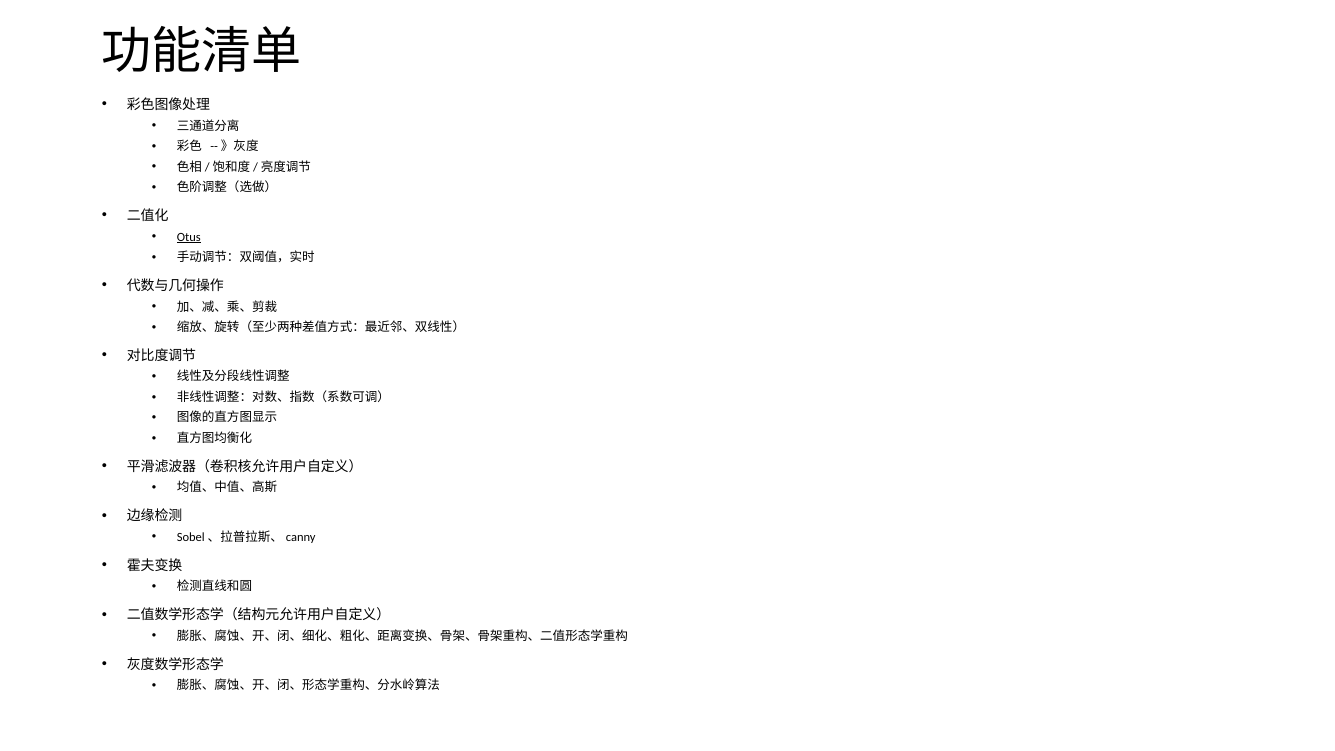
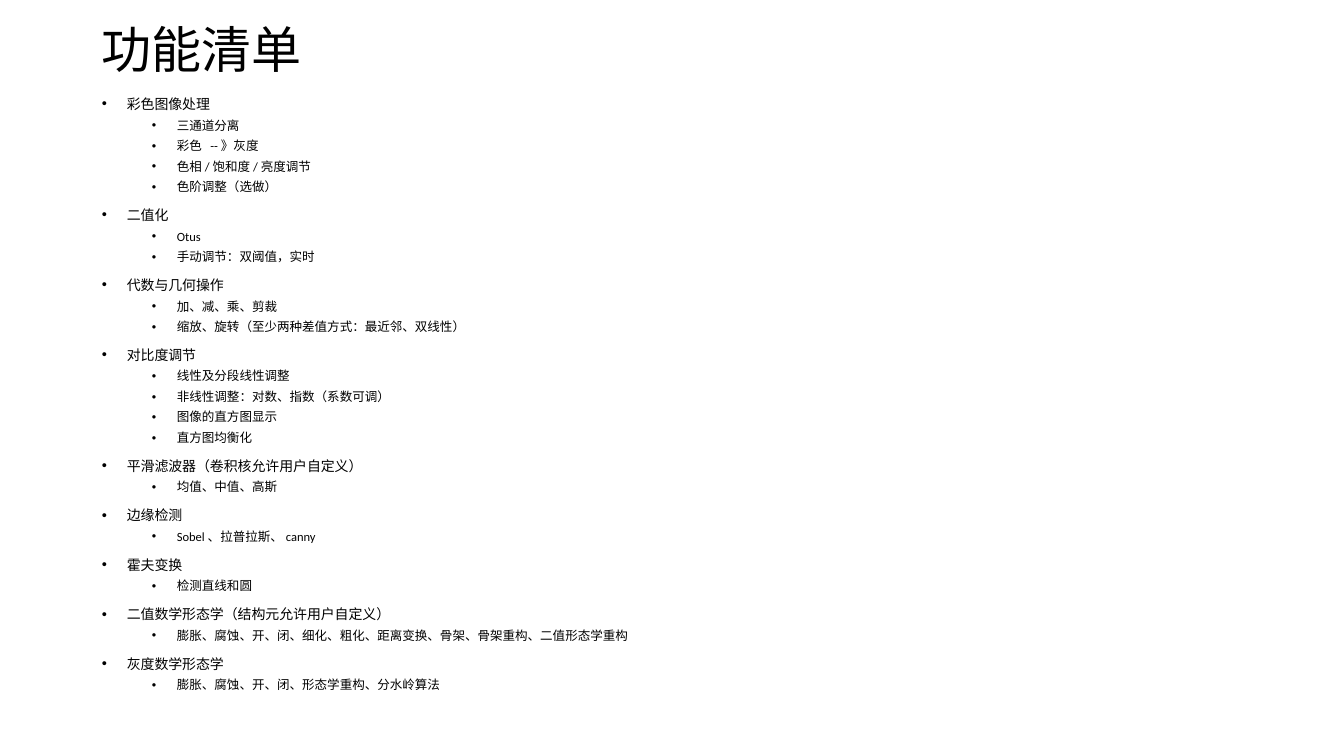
Otus underline: present -> none (189, 237)
